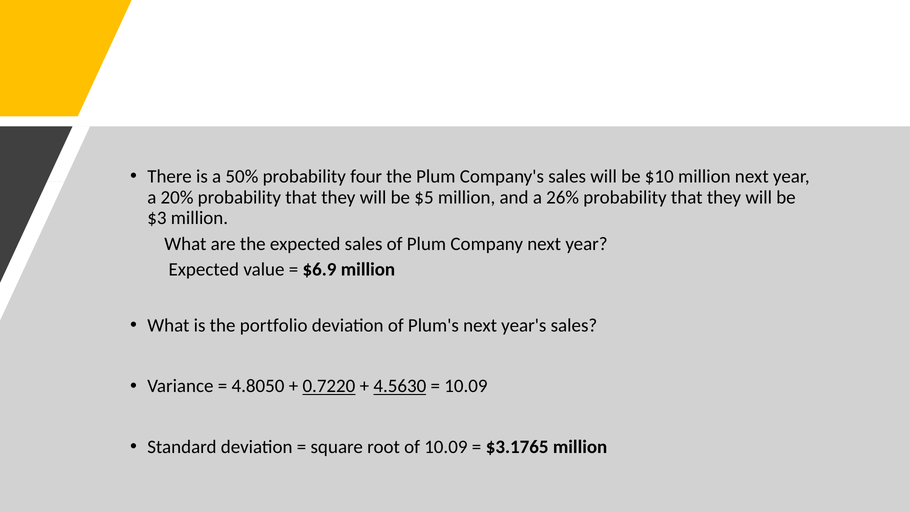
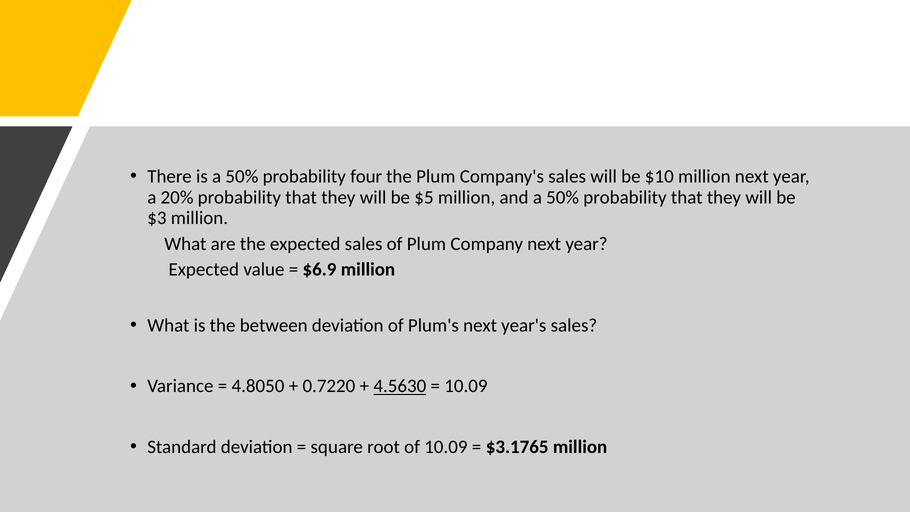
and a 26%: 26% -> 50% (563, 197)
portfolio: portfolio -> between (274, 325)
0.7220 underline: present -> none (329, 386)
